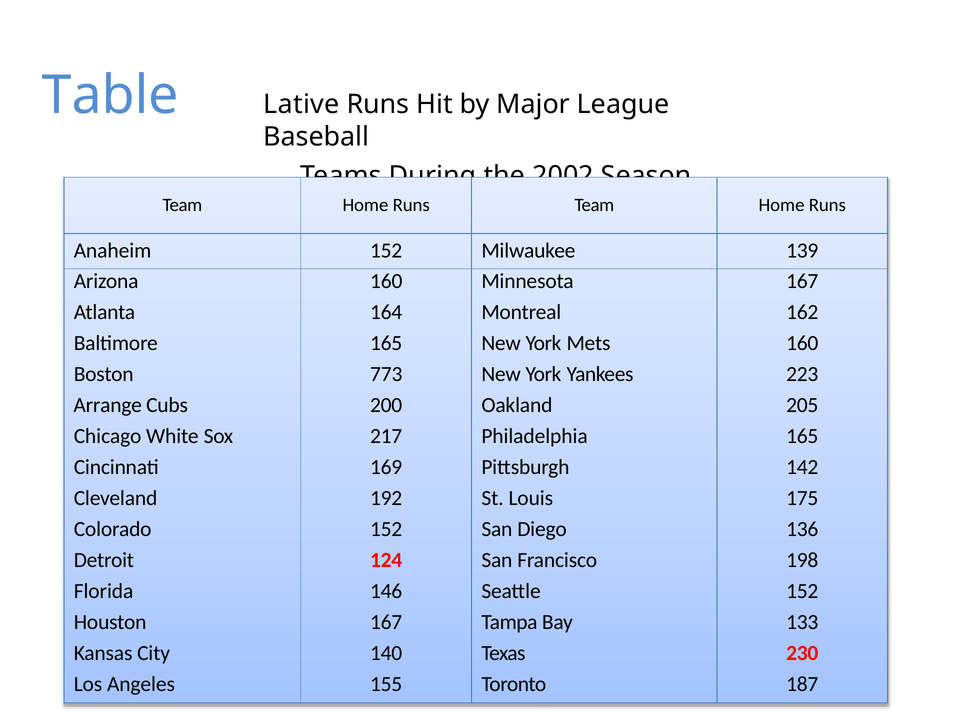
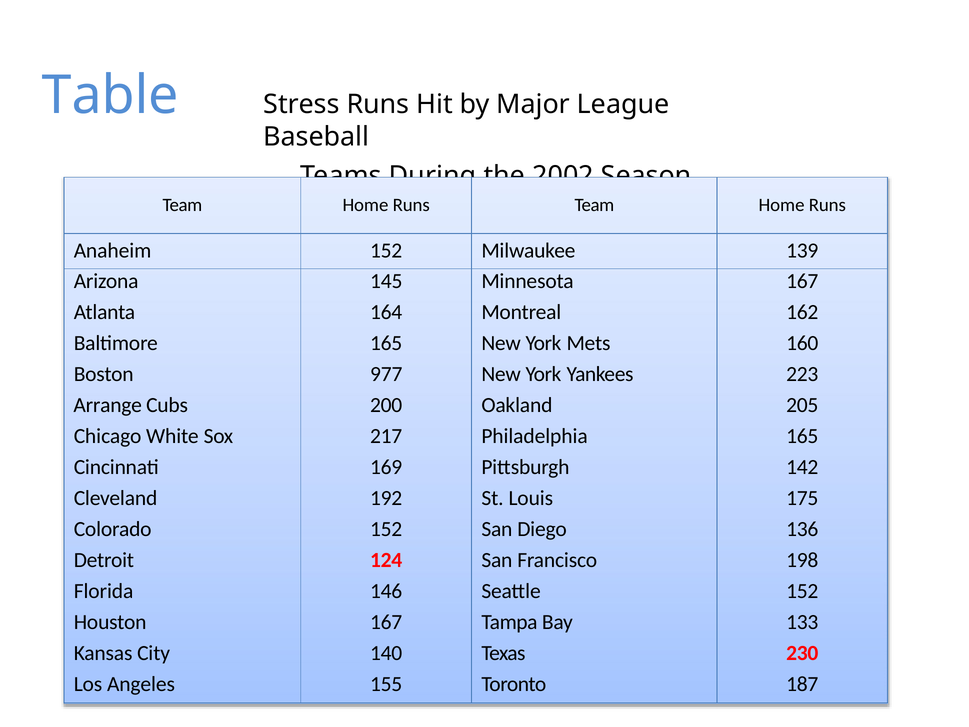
Lative: Lative -> Stress (301, 104)
Arizona 160: 160 -> 145 (386, 281)
773: 773 -> 977 (386, 374)
